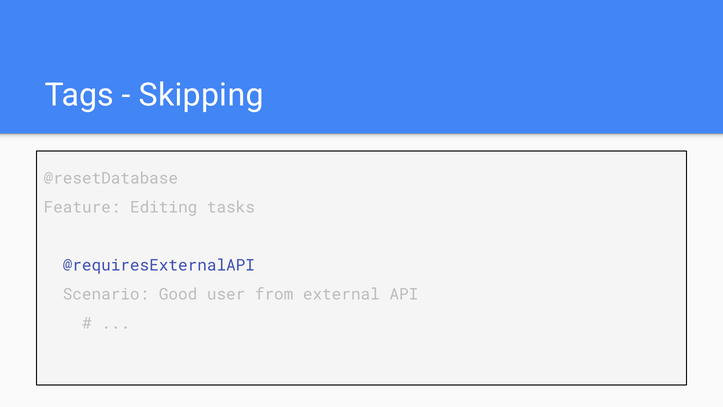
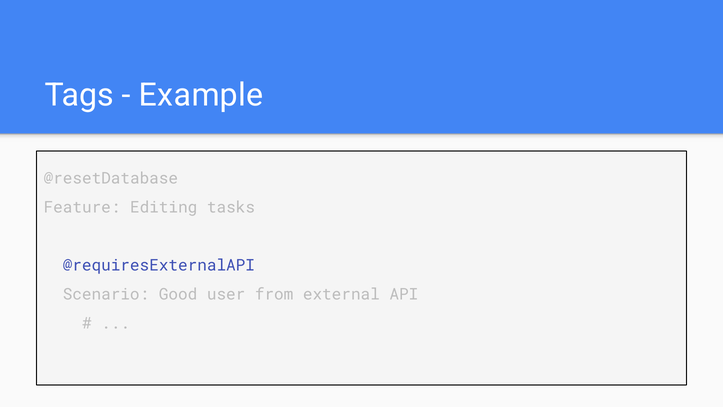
Skipping: Skipping -> Example (201, 95)
